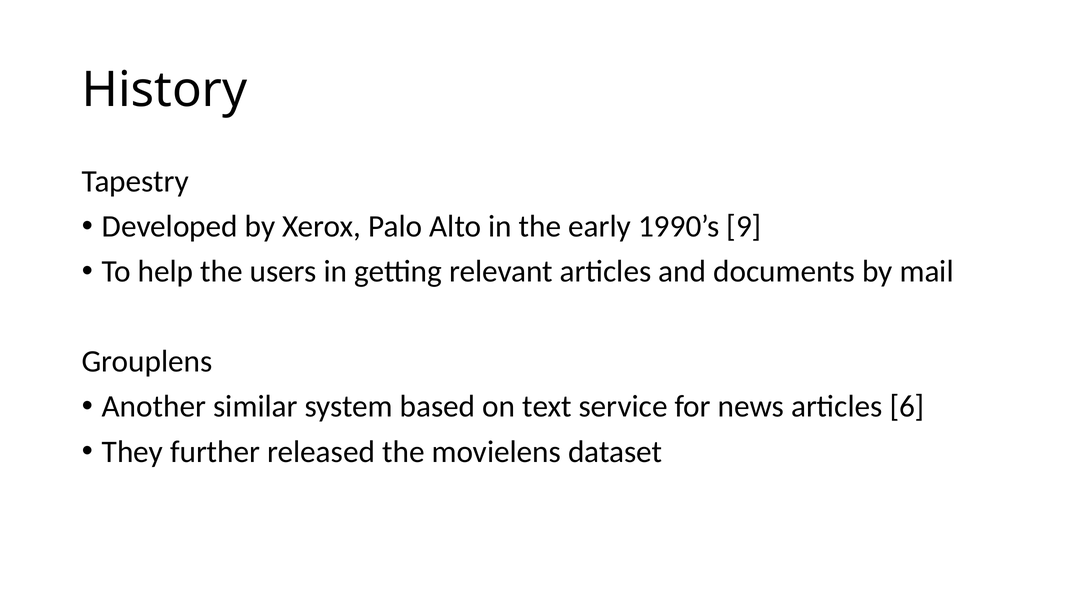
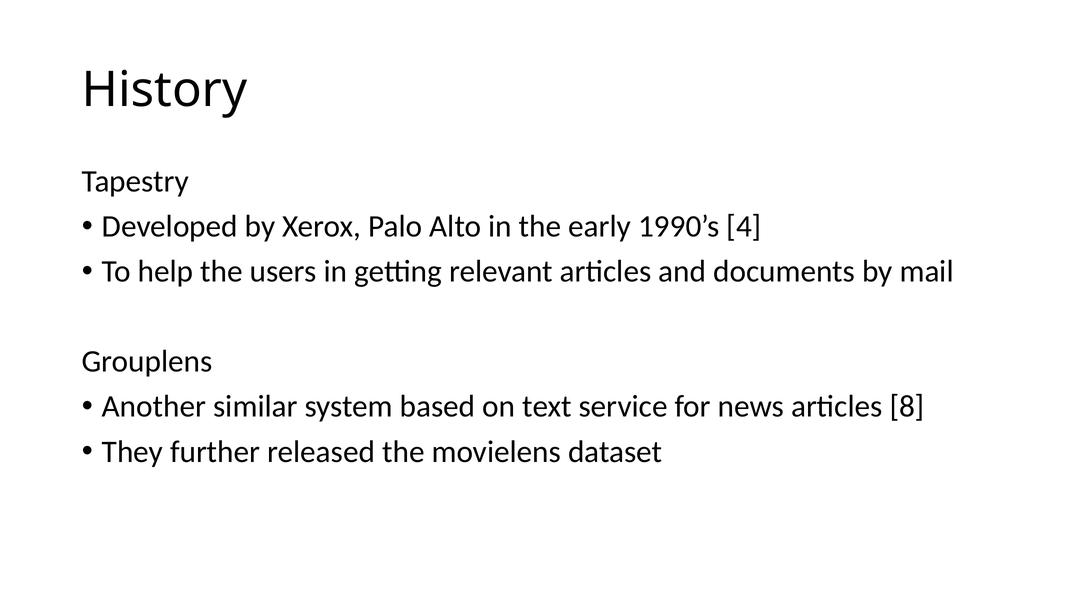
9: 9 -> 4 (744, 226)
6: 6 -> 8 (907, 406)
